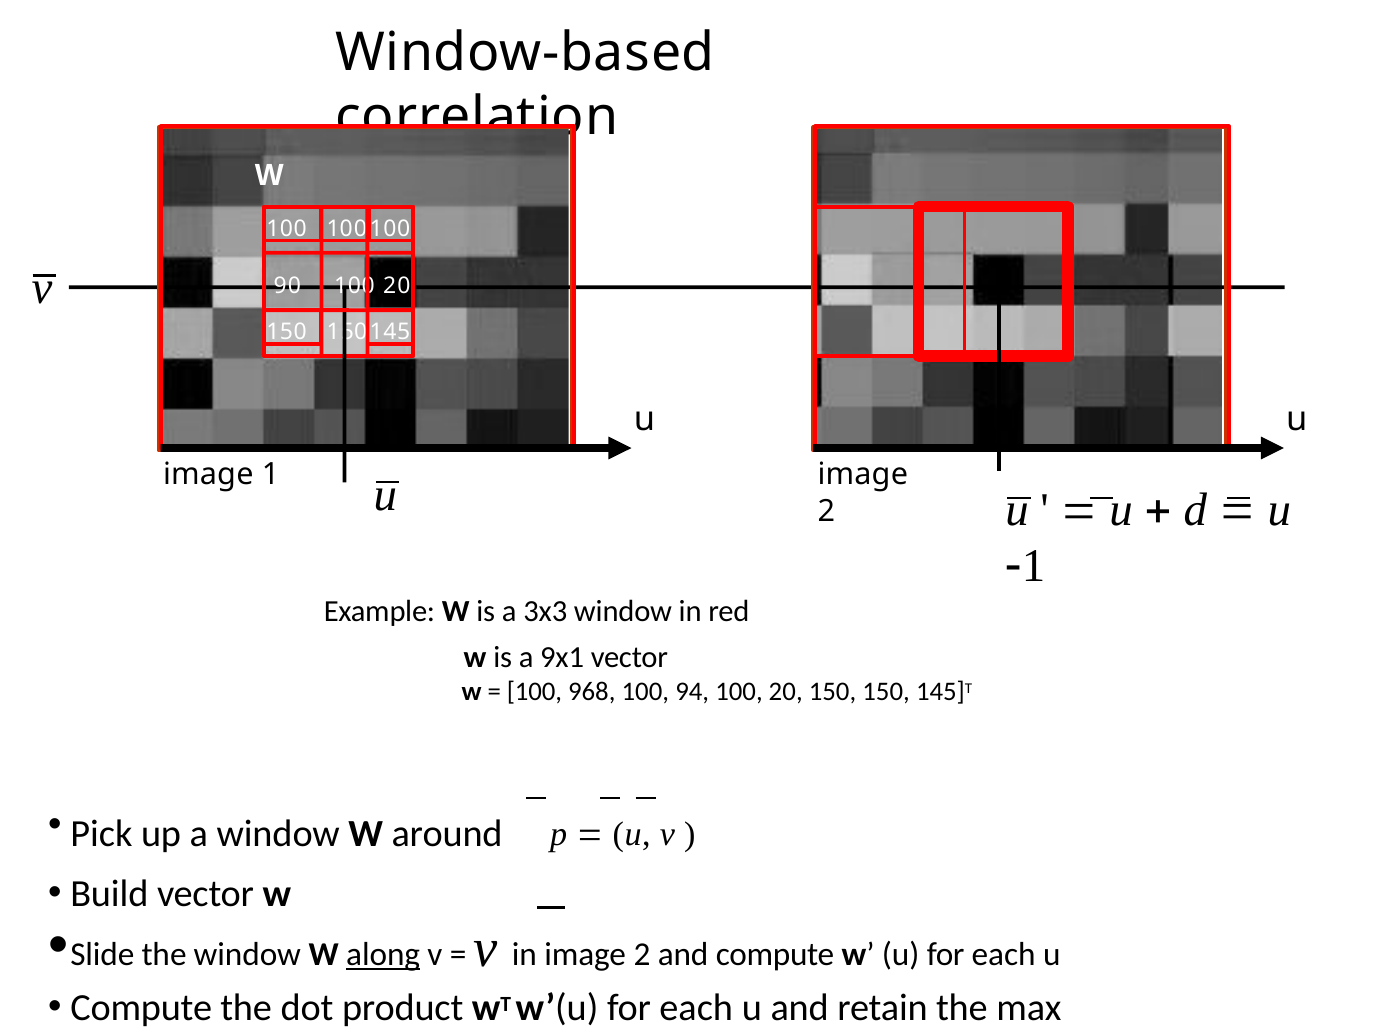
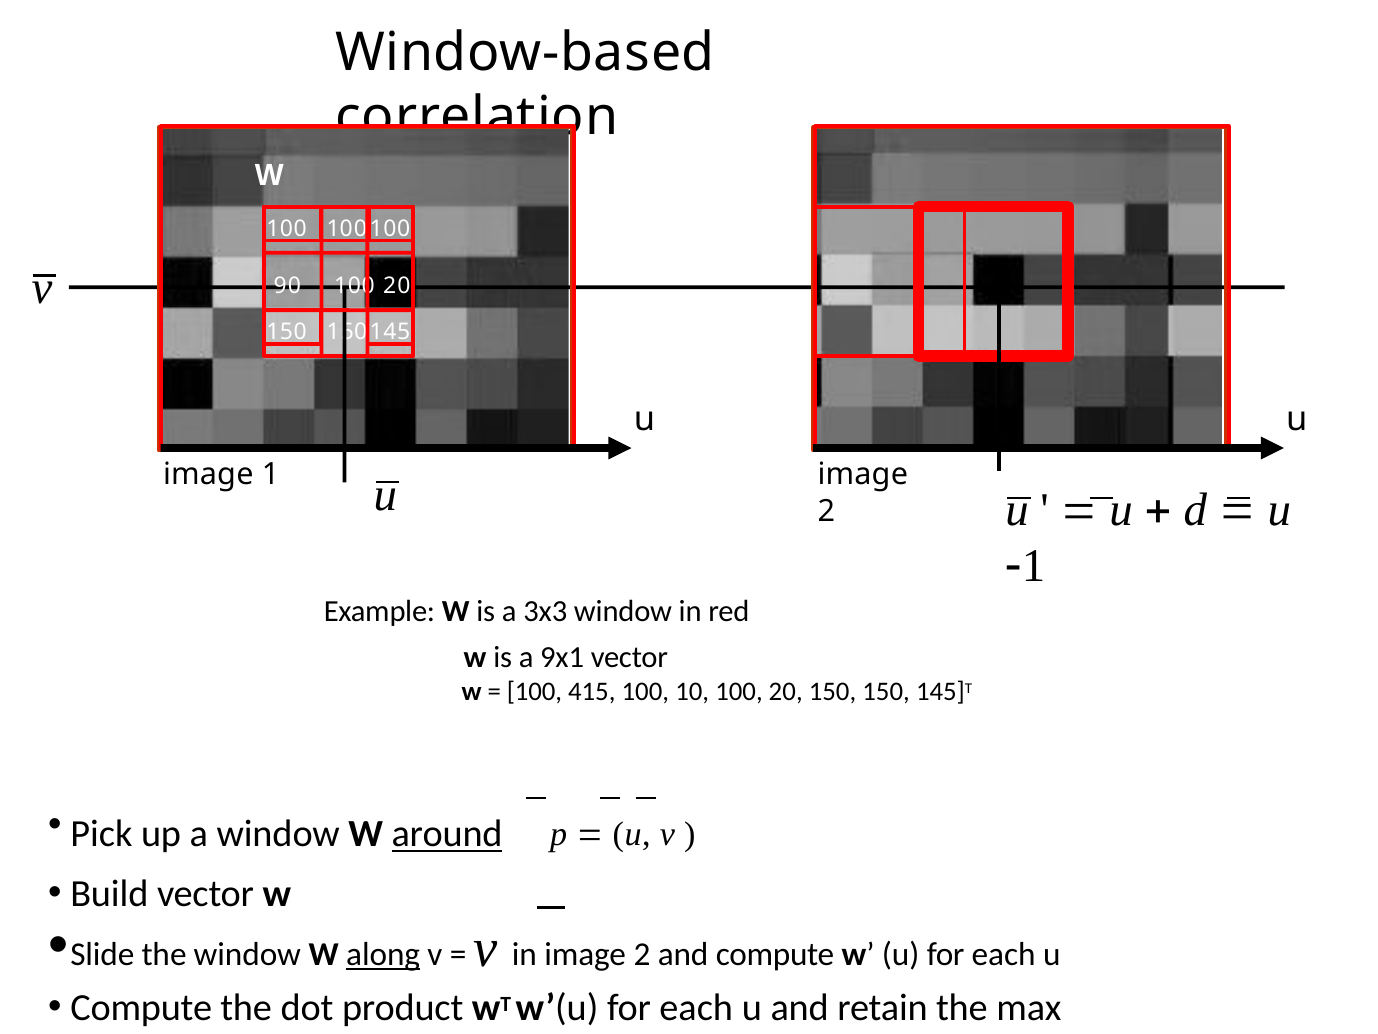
968: 968 -> 415 (592, 691)
94: 94 -> 10 (692, 691)
around underline: none -> present (447, 834)
